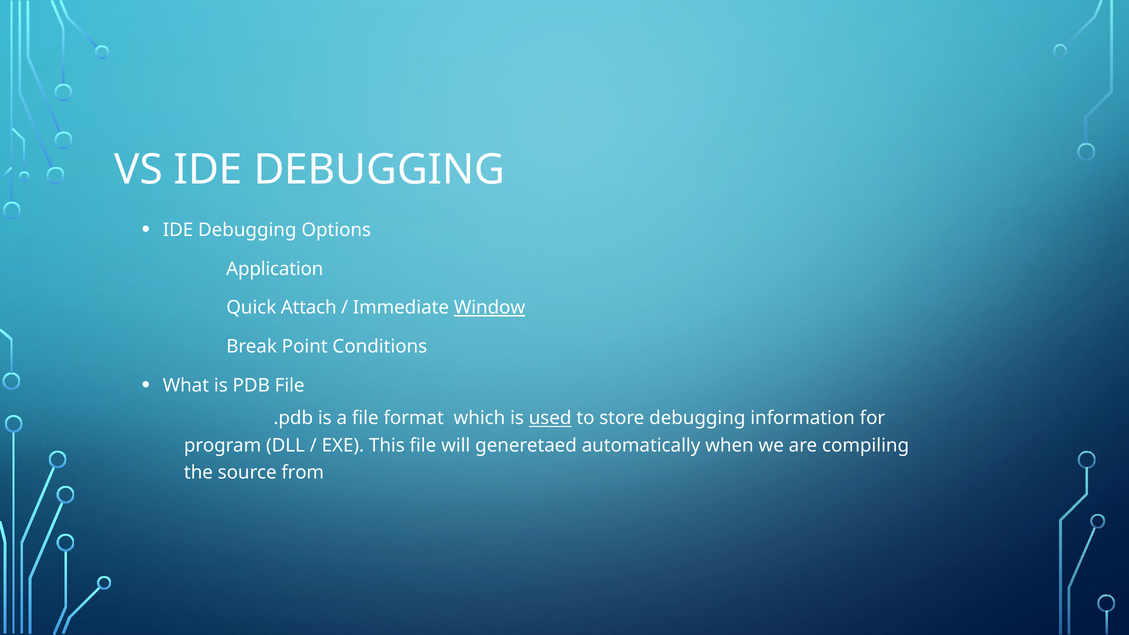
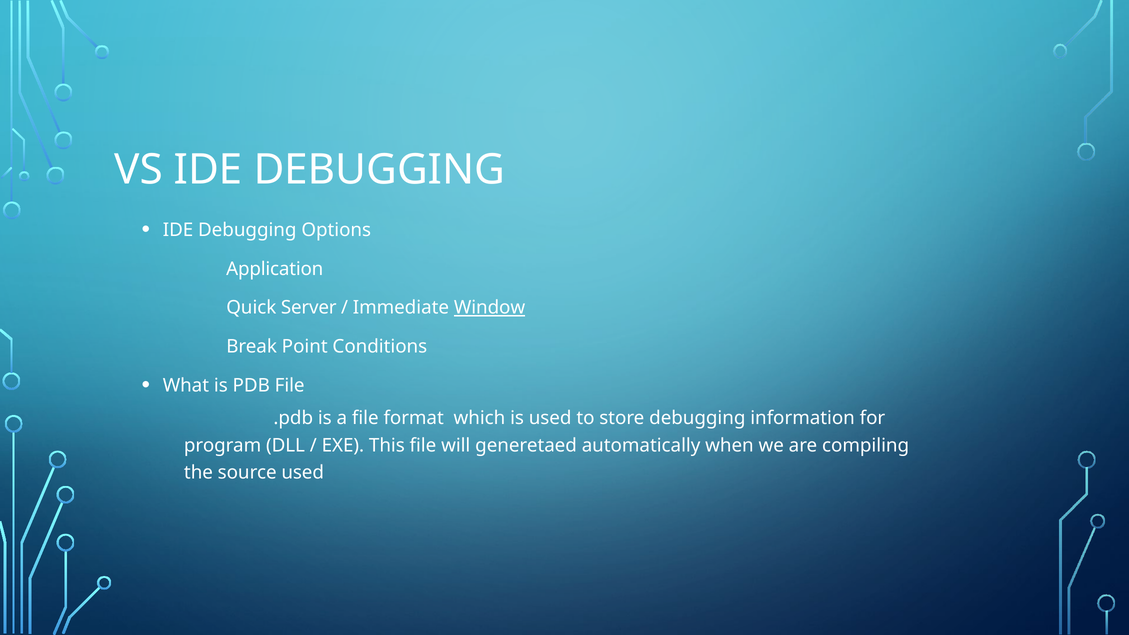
Attach: Attach -> Server (309, 308)
used underline: present -> none (550, 418)
source from: from -> used (303, 472)
